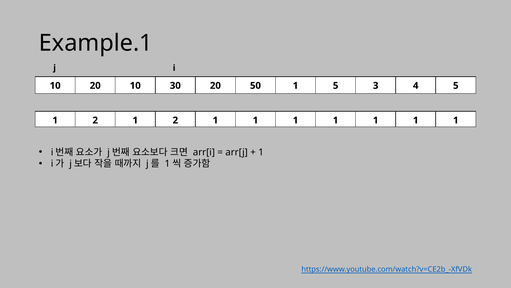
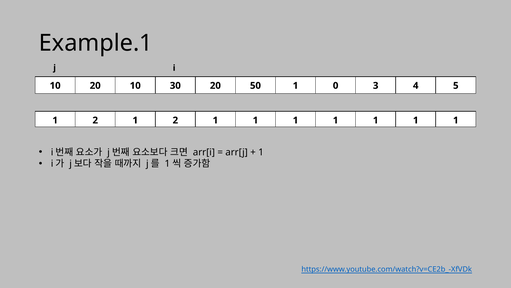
1 5: 5 -> 0 (336, 85)
